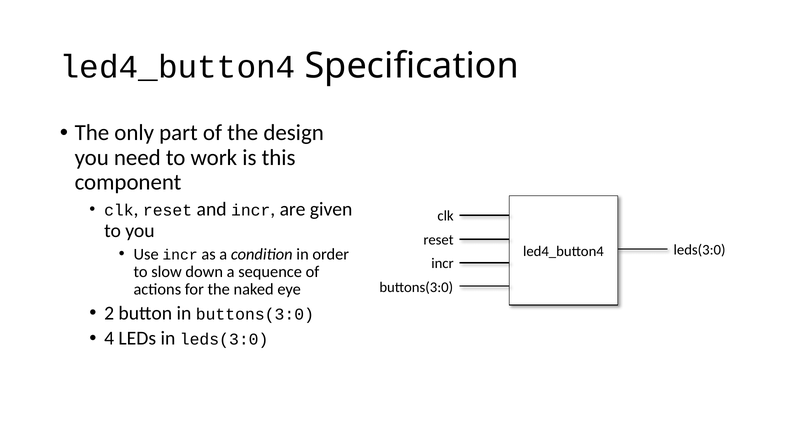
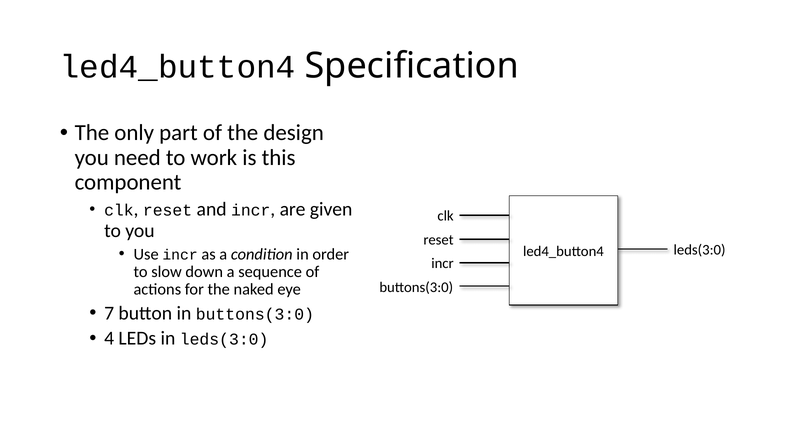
2: 2 -> 7 (109, 313)
